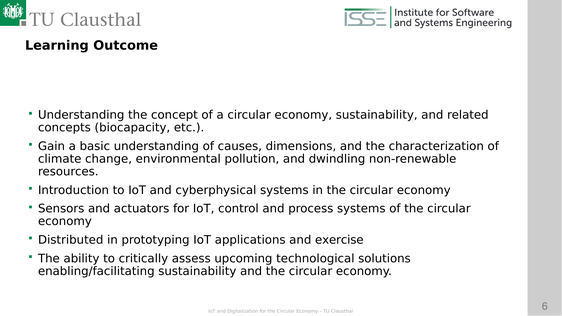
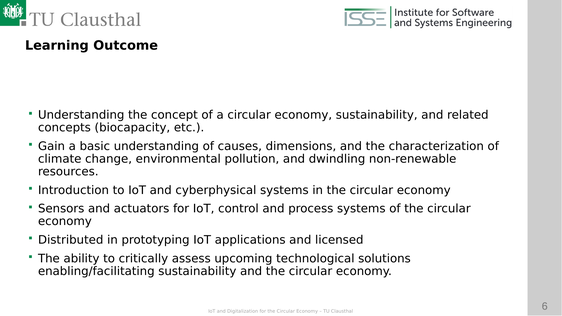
exercise: exercise -> licensed (339, 240)
